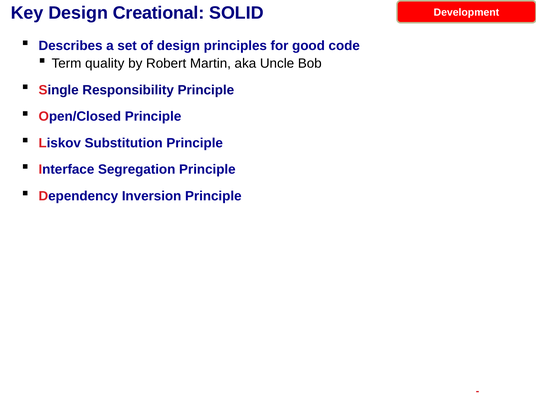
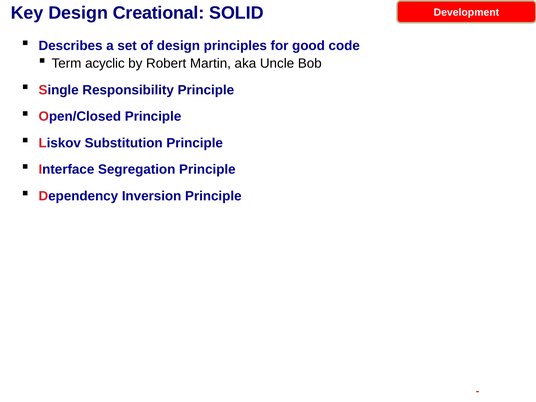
quality: quality -> acyclic (105, 63)
